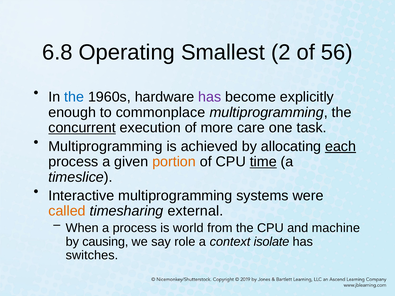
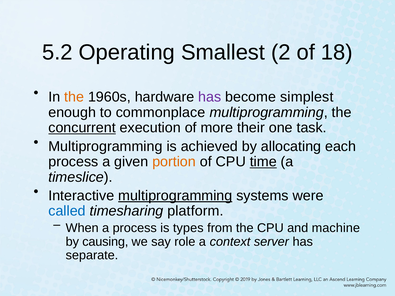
6.8: 6.8 -> 5.2 (57, 53)
56: 56 -> 18 (337, 53)
the colour: blue -> orange (74, 97)
explicitly: explicitly -> simplest (307, 97)
care: care -> their (251, 128)
each underline: present -> none (341, 146)
multiprogramming underline: none -> present (175, 196)
called colour: orange -> blue (67, 211)
external: external -> platform (196, 211)
world: world -> types (188, 228)
isolate: isolate -> server (271, 242)
switches: switches -> separate (92, 255)
